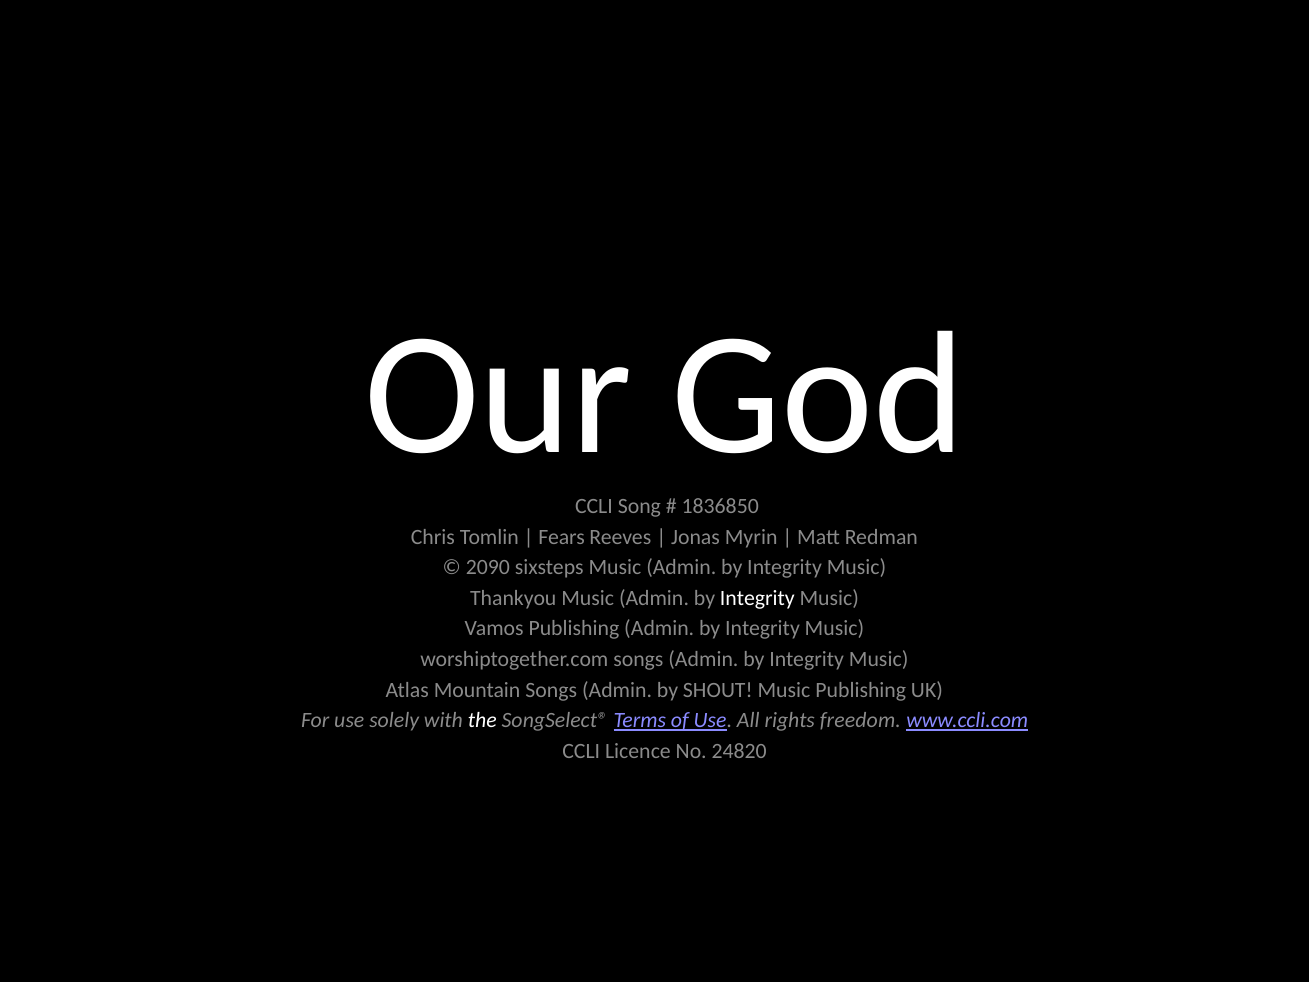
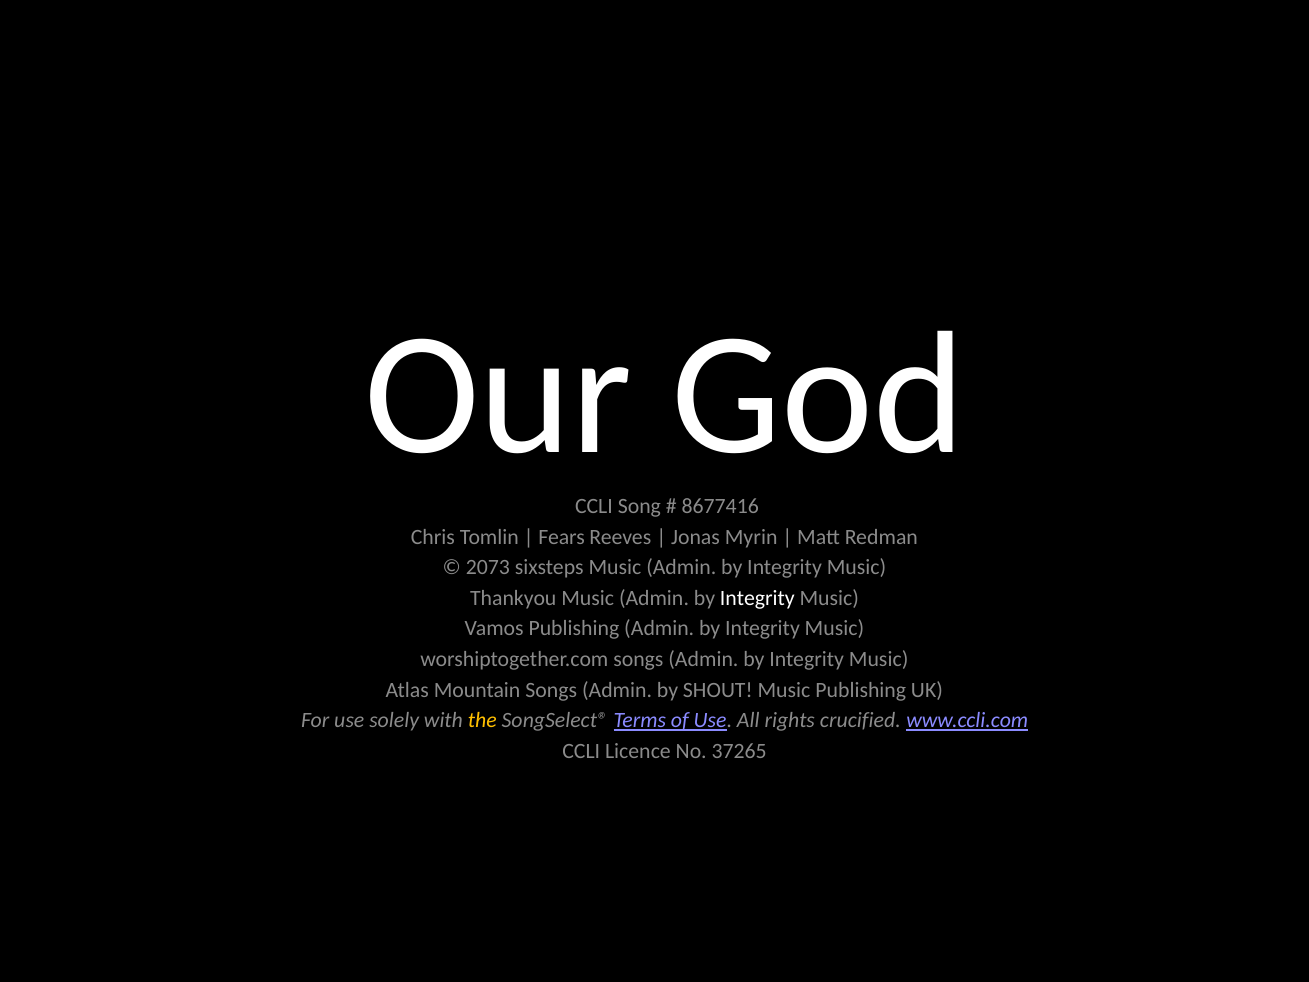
1836850: 1836850 -> 8677416 (720, 506)
2090: 2090 -> 2073 (488, 567)
the colour: white -> yellow (482, 720)
freedom: freedom -> crucified (860, 720)
24820: 24820 -> 37265 (739, 751)
